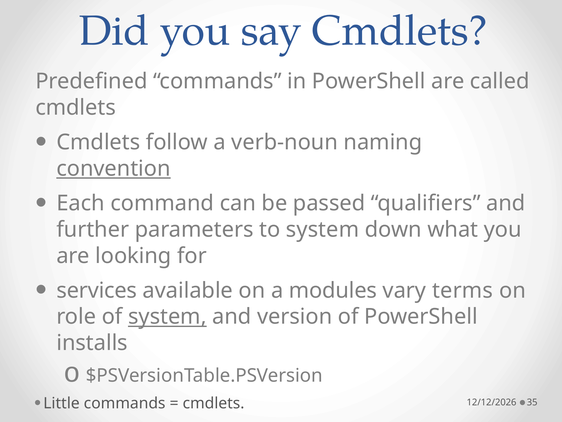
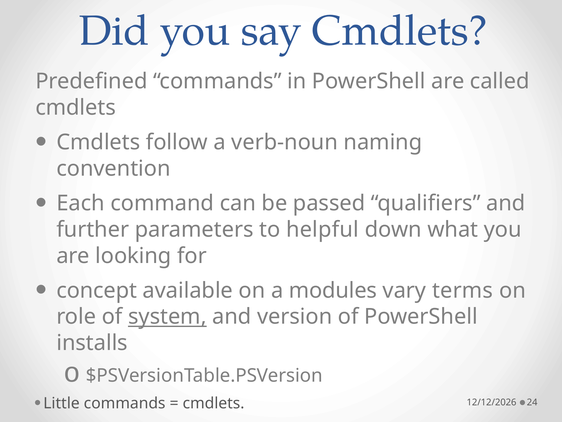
convention underline: present -> none (114, 168)
to system: system -> helpful (322, 229)
services: services -> concept (97, 290)
35: 35 -> 24 (532, 402)
